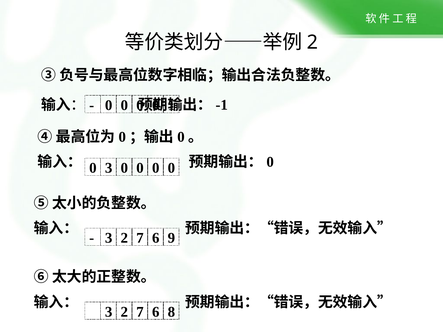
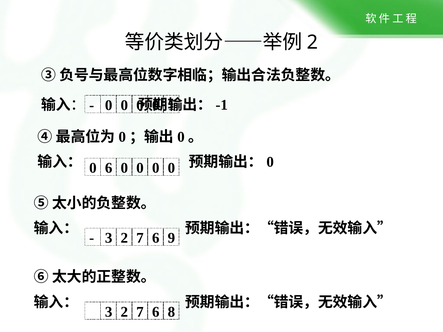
0 3: 3 -> 6 (109, 168)
